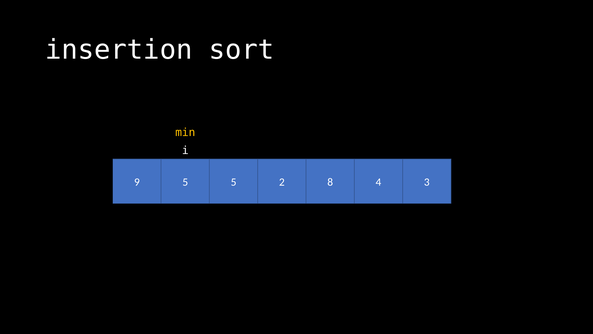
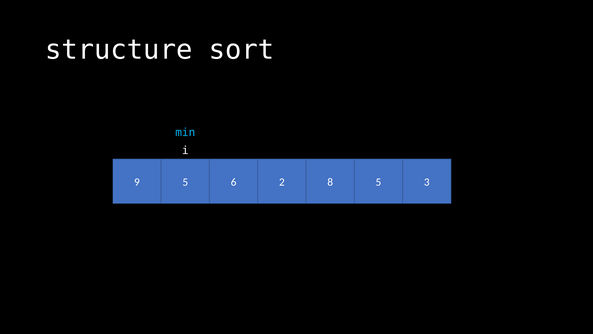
insertion: insertion -> structure (119, 50)
min colour: yellow -> light blue (185, 132)
5 5: 5 -> 6 (234, 182)
8 4: 4 -> 5 (378, 182)
